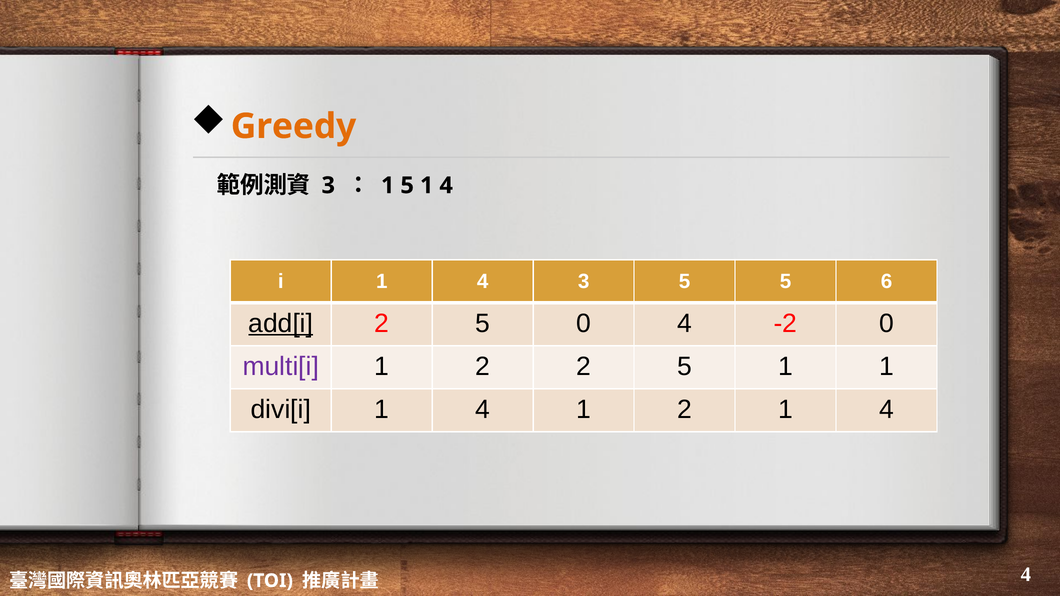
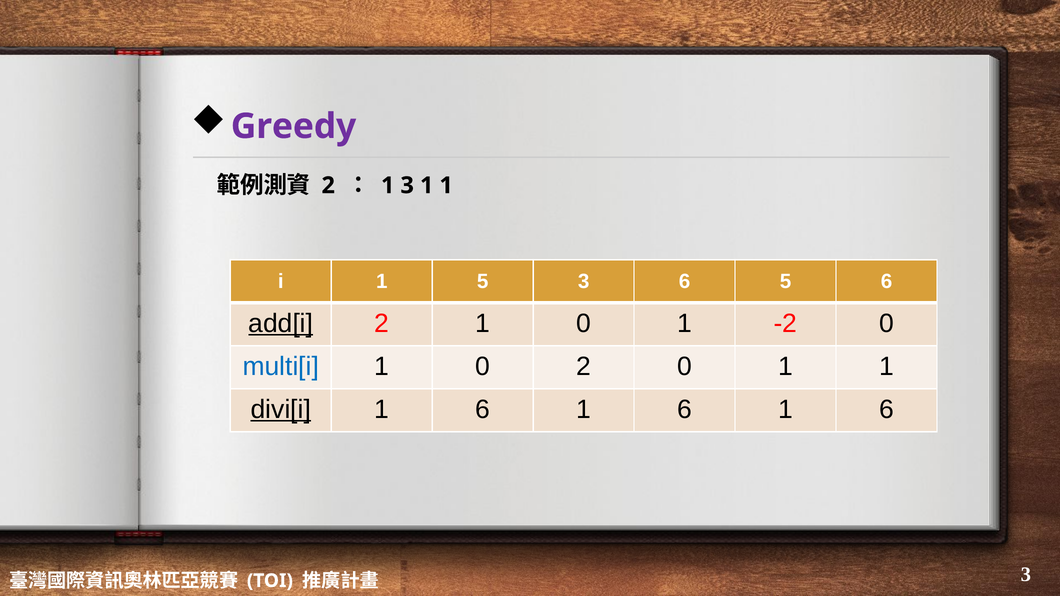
Greedy colour: orange -> purple (293, 126)
3: 3 -> 2 (328, 185)
1 5: 5 -> 3 (407, 185)
4: 4 -> 1 (446, 185)
i 1 4: 4 -> 5 (483, 282)
3 5: 5 -> 6 (685, 282)
5: 5 -> 1 (483, 323)
4: 4 -> 1 (685, 323)
multi[i colour: purple -> blue (281, 366)
2: 2 -> 0 (483, 366)
5: 5 -> 0 (685, 366)
divi[i underline: none -> present (281, 409)
4: 4 -> 6 (483, 409)
2: 2 -> 6 (685, 409)
4: 4 -> 6 (887, 409)
4: 4 -> 3 (1026, 575)
